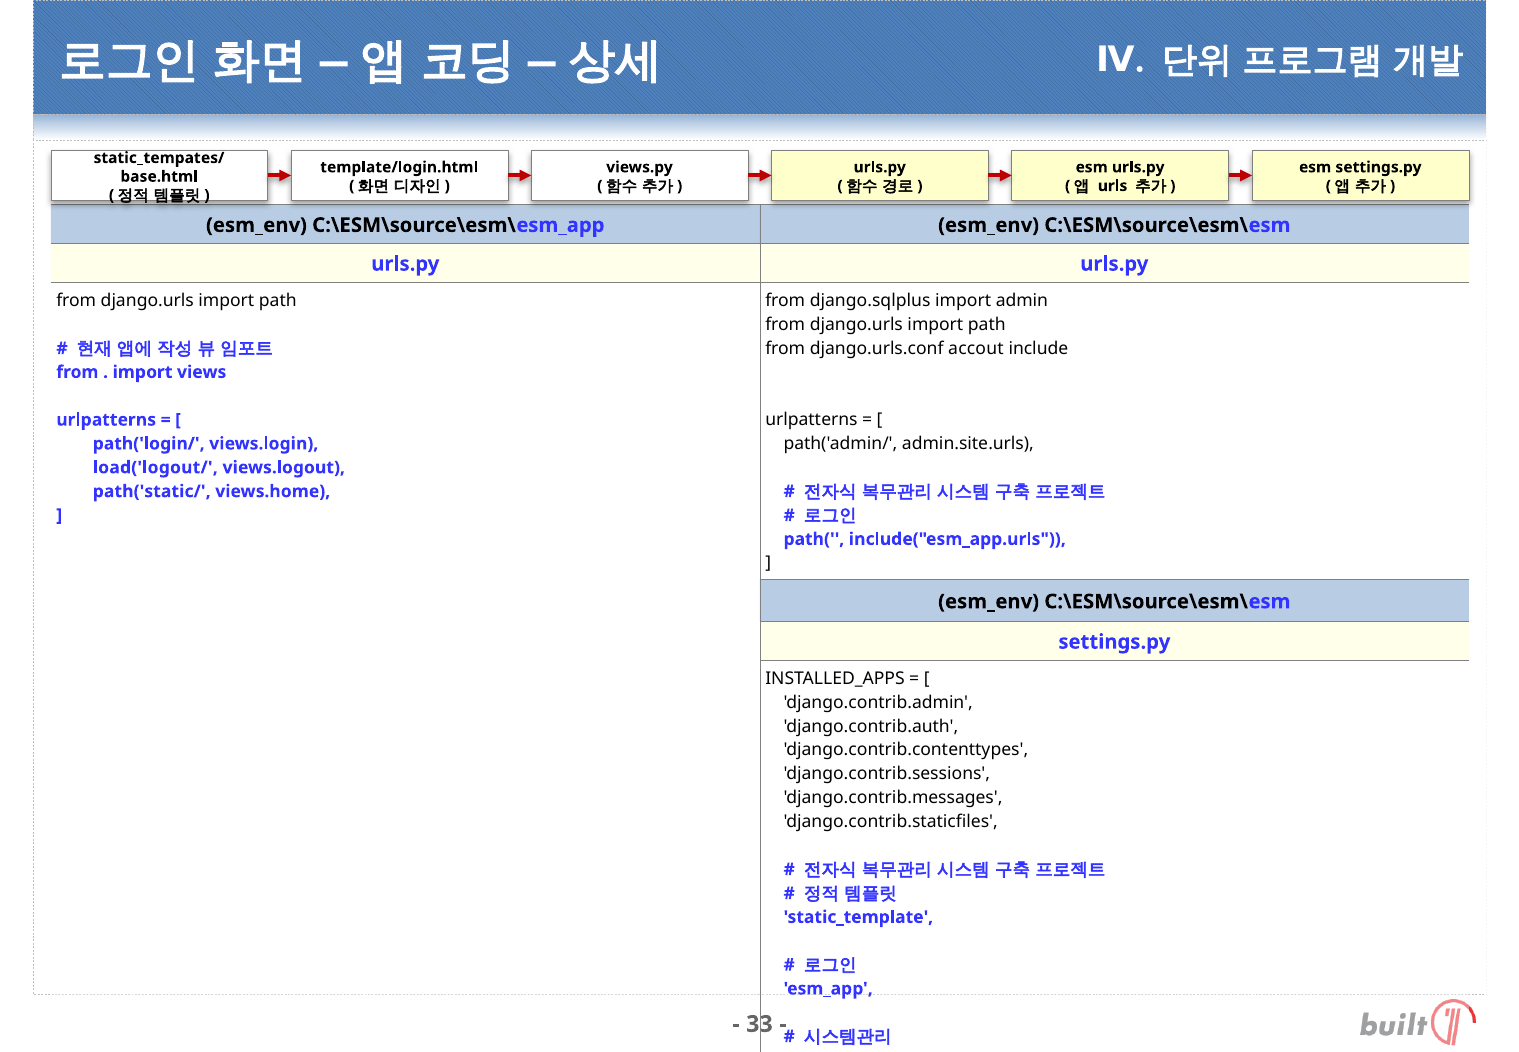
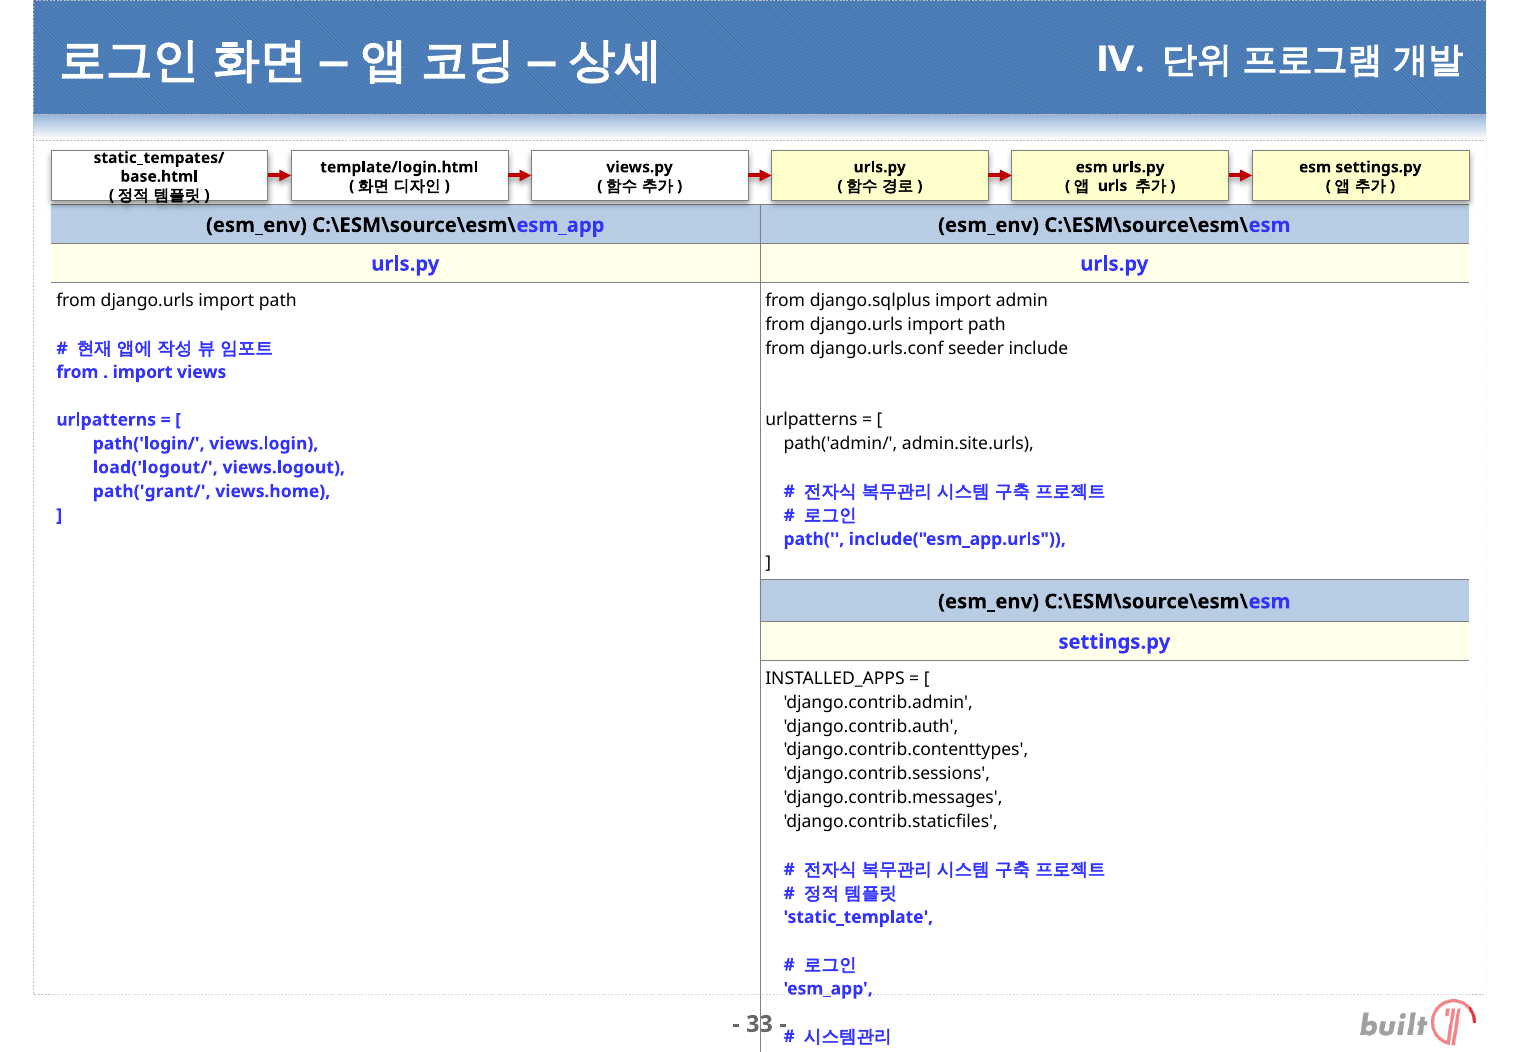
accout: accout -> seeder (976, 348)
path('static/: path('static/ -> path('grant/ (152, 491)
